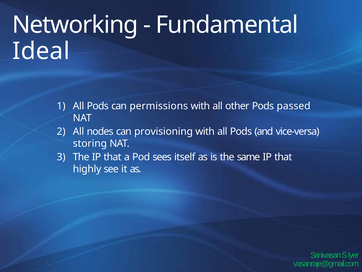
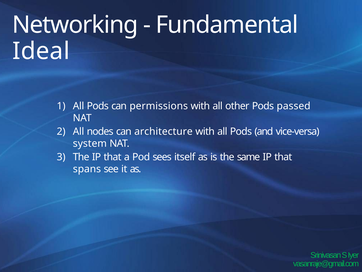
provisioning: provisioning -> architecture (163, 131)
storing: storing -> system (90, 143)
highly: highly -> spans (87, 169)
